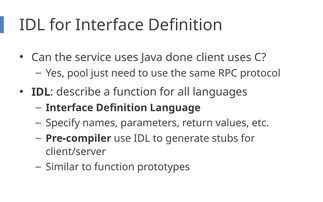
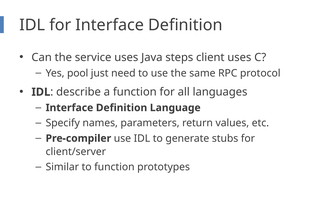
done: done -> steps (179, 57)
